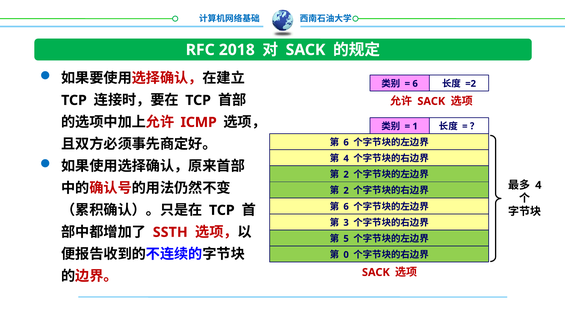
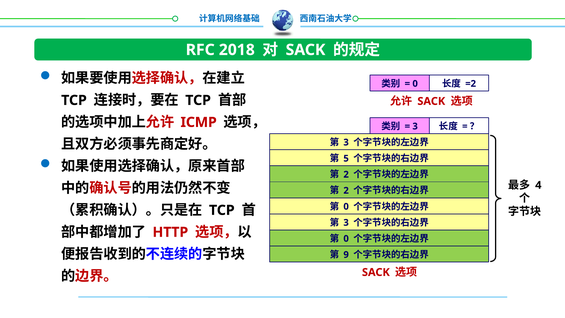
6: 6 -> 0 (415, 84)
1: 1 -> 3 (415, 126)
6: 6 -> 3 (346, 142)
4: 4 -> 5 (346, 158)
6: 6 -> 0 (346, 206)
SSTH: SSTH -> HTTP (170, 232)
5: 5 -> 0 (346, 239)
0: 0 -> 9 (346, 255)
